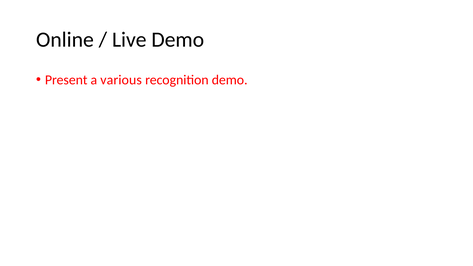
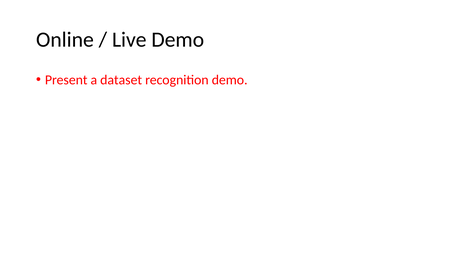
various: various -> dataset (121, 80)
